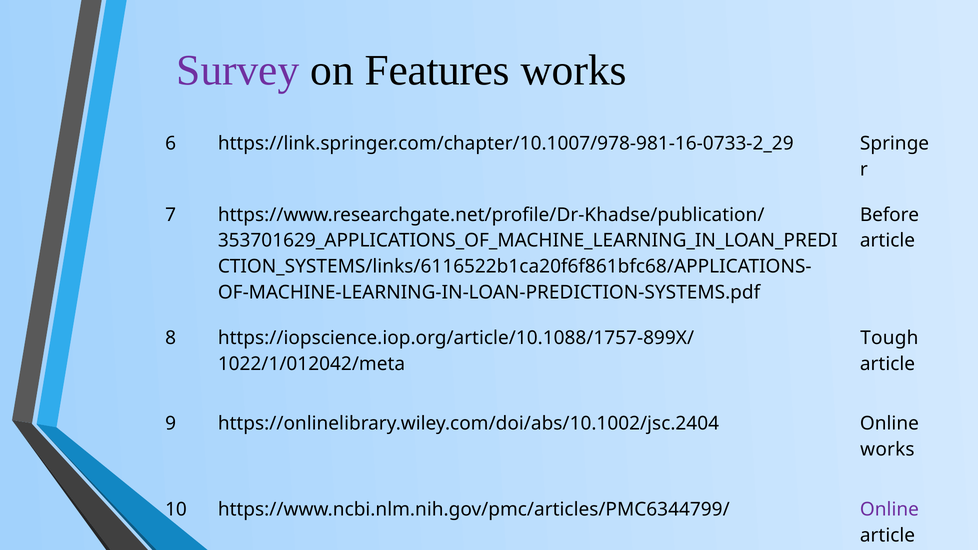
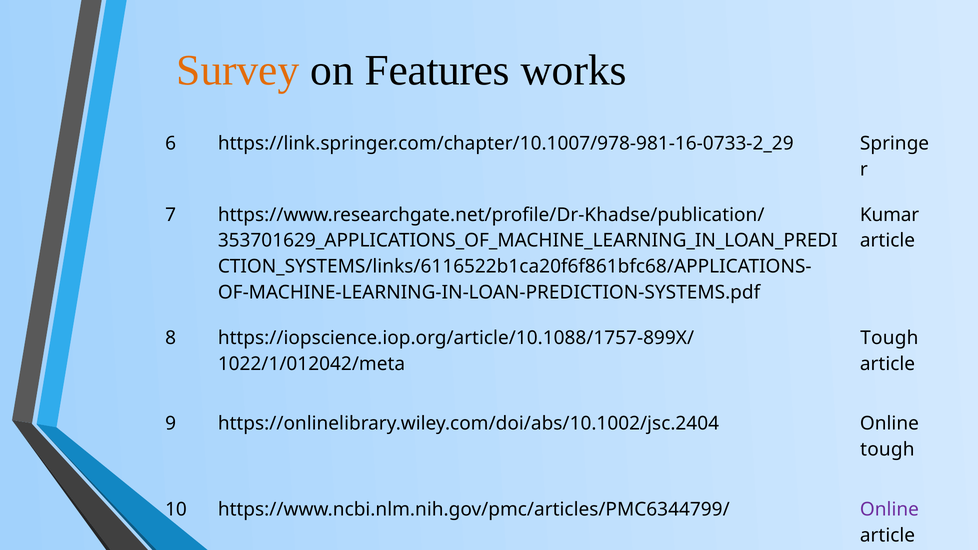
Survey colour: purple -> orange (238, 71)
Before: Before -> Kumar (890, 215)
works: works -> tough (887, 450)
